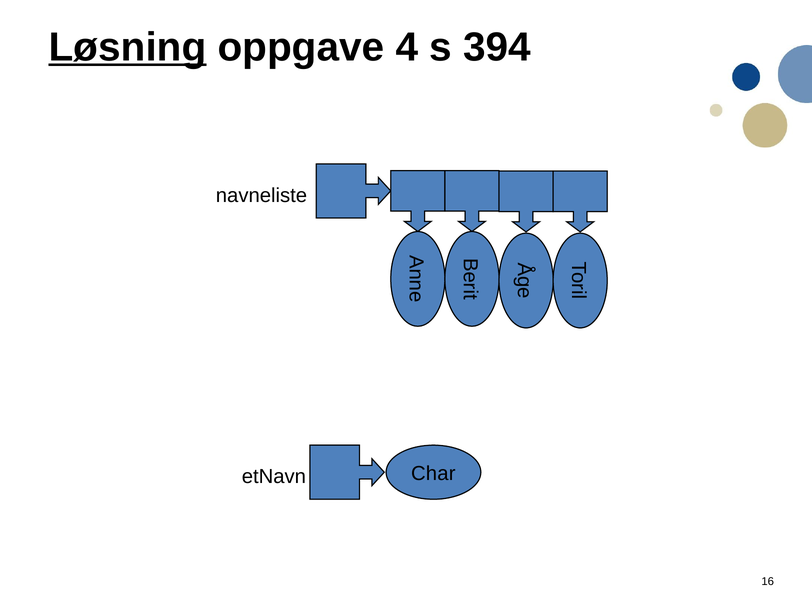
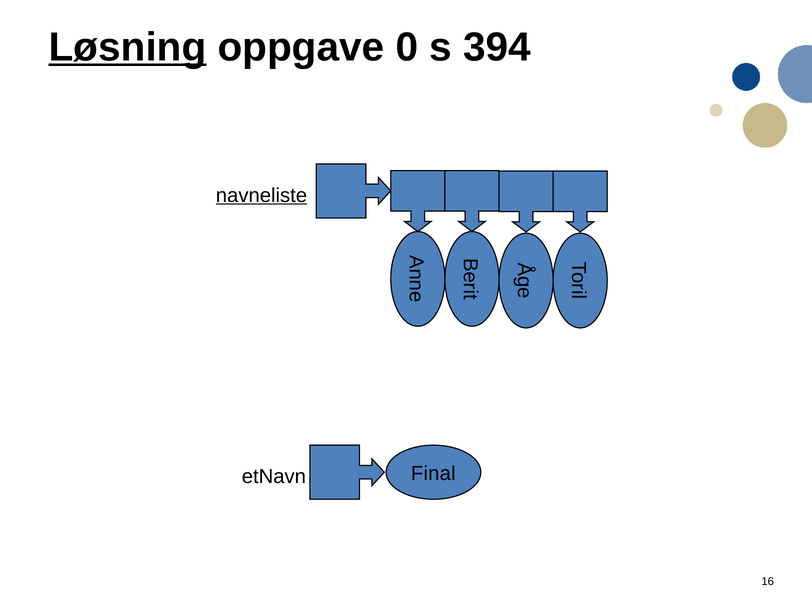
4: 4 -> 0 (407, 47)
navneliste underline: none -> present (261, 195)
Char: Char -> Final (433, 474)
